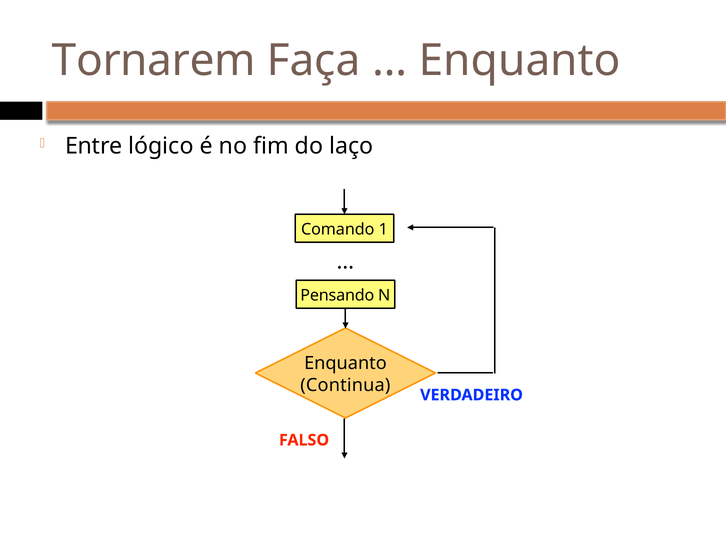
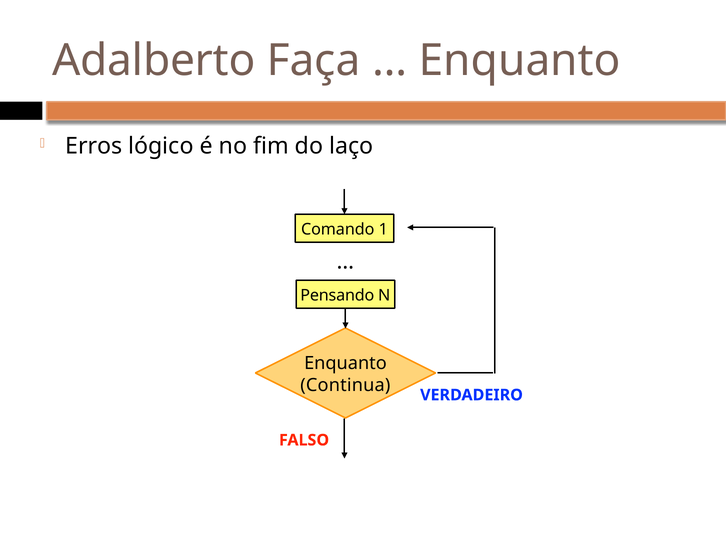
Tornarem: Tornarem -> Adalberto (154, 61)
Entre: Entre -> Erros (94, 146)
